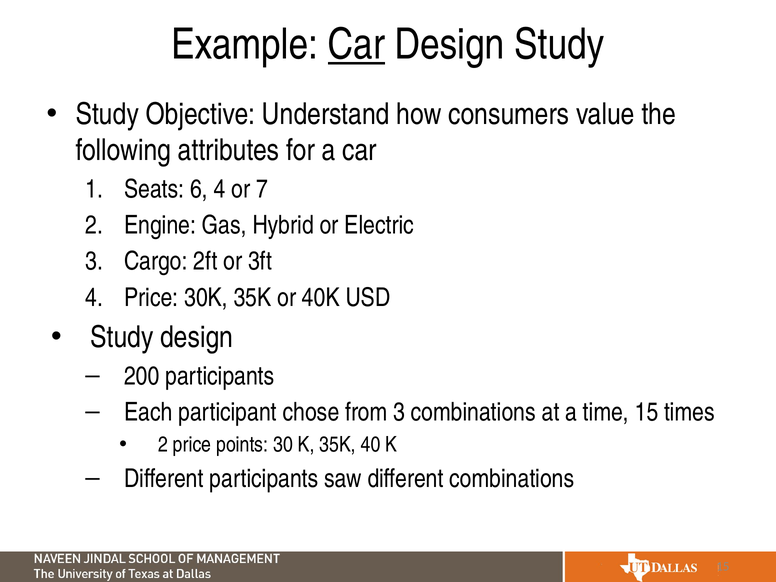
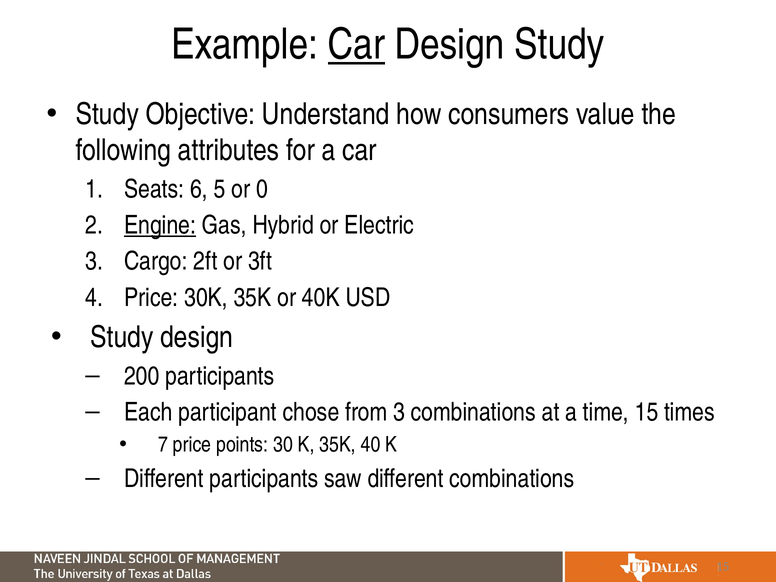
6 4: 4 -> 5 (220, 189)
7: 7 -> 0 (262, 189)
Engine underline: none -> present (160, 225)
2: 2 -> 7 (163, 445)
